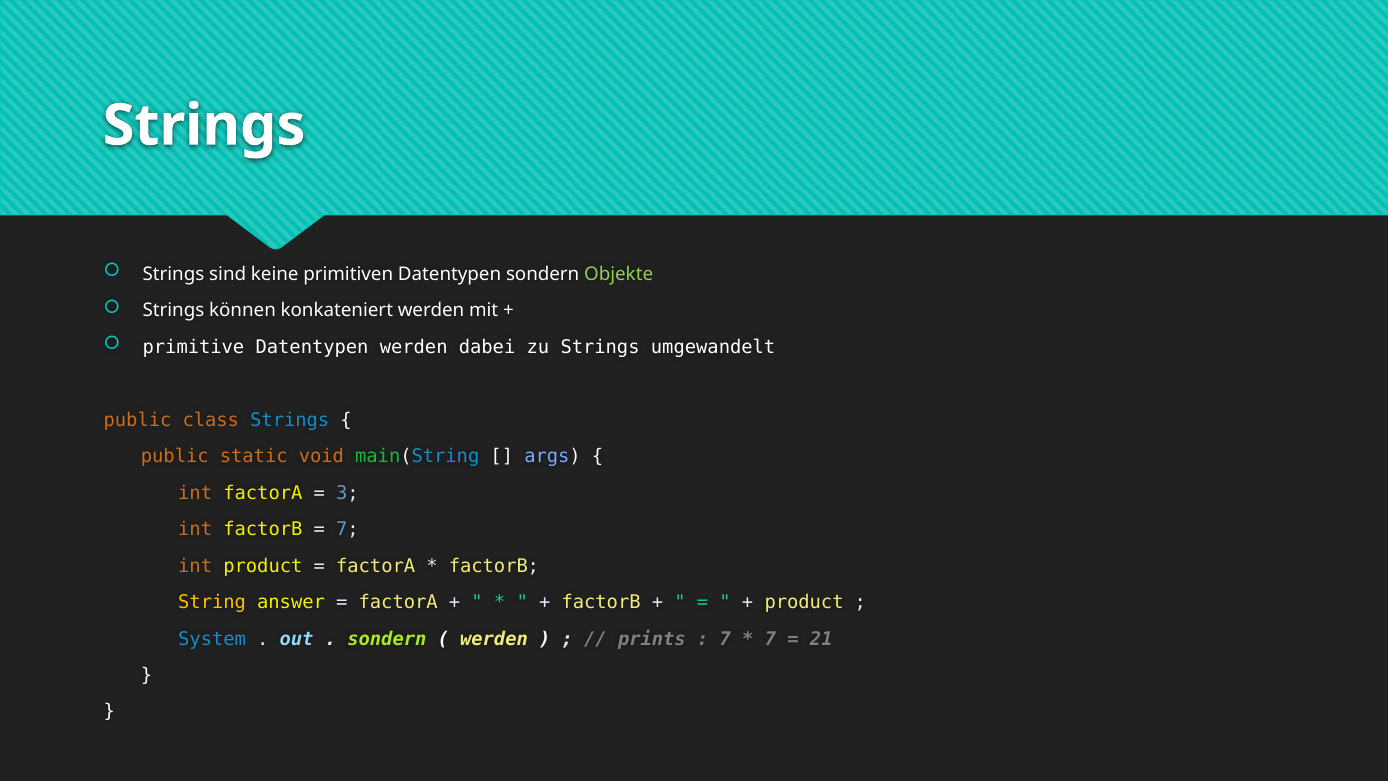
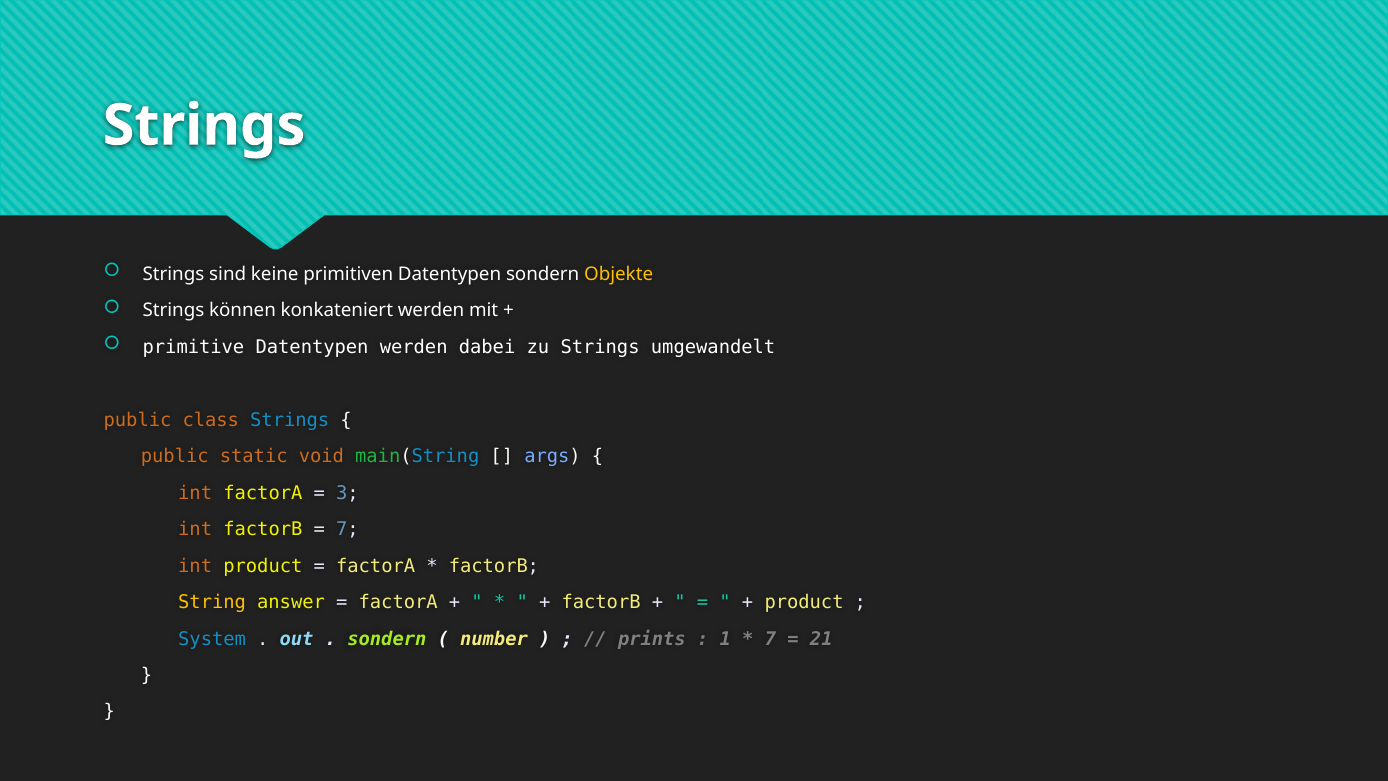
Objekte colour: light green -> yellow (619, 274)
werden: werden -> number (494, 639)
7: 7 -> 1 (725, 639)
